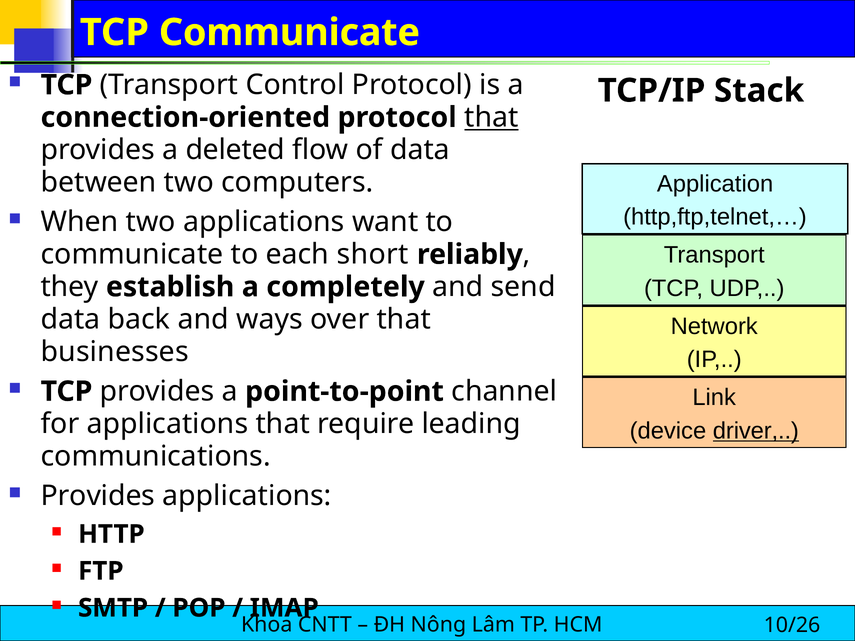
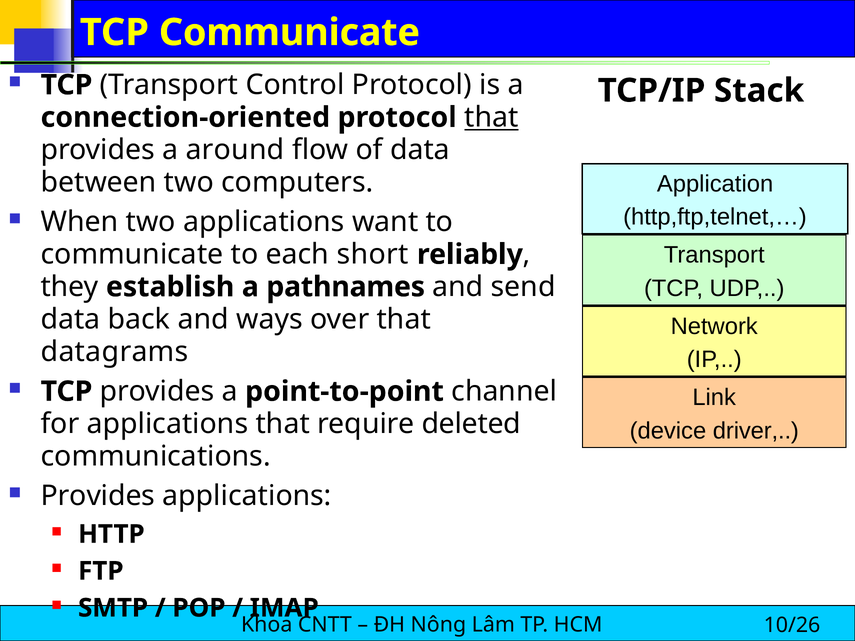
deleted: deleted -> around (235, 150)
completely: completely -> pathnames (346, 287)
businesses: businesses -> datagrams (115, 352)
leading: leading -> deleted (471, 424)
driver underline: present -> none (756, 431)
